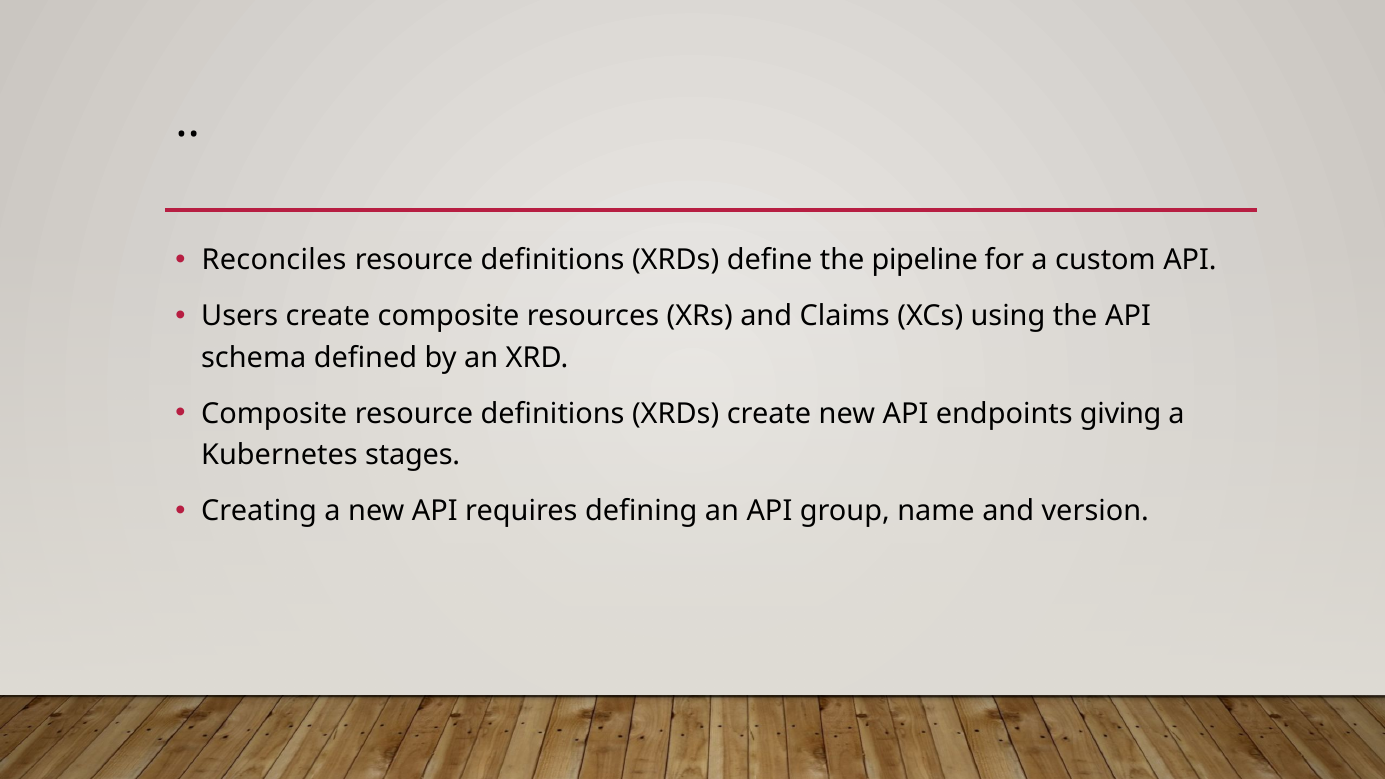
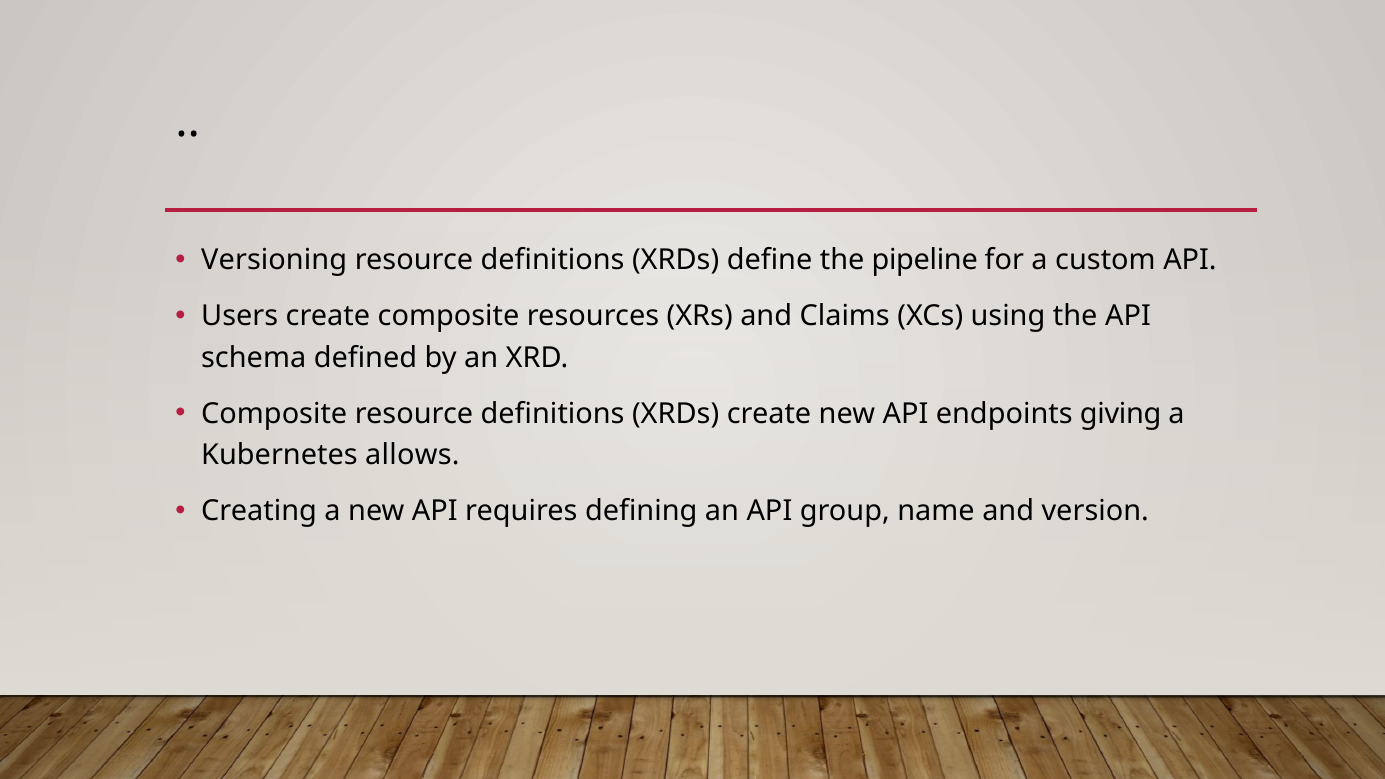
Reconciles: Reconciles -> Versioning (274, 260)
stages: stages -> allows (412, 455)
